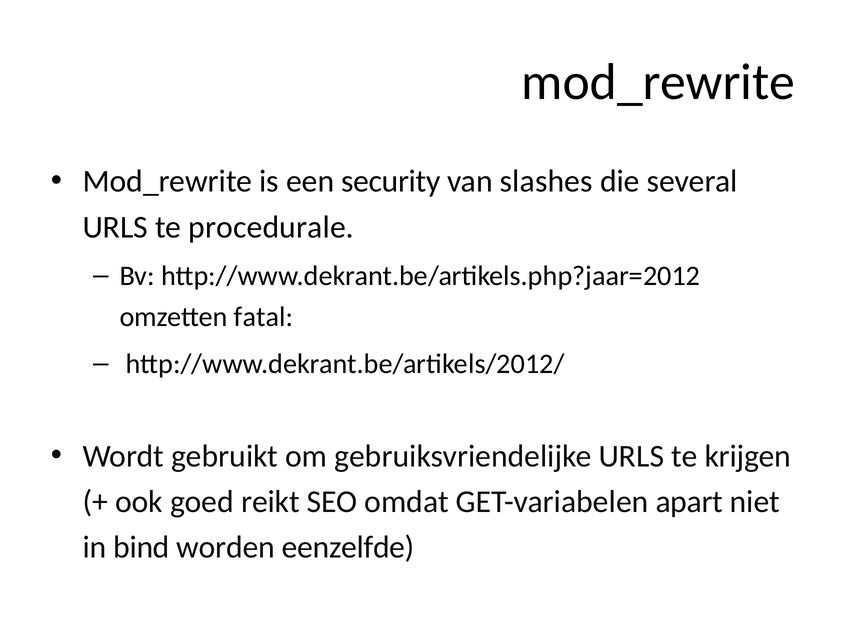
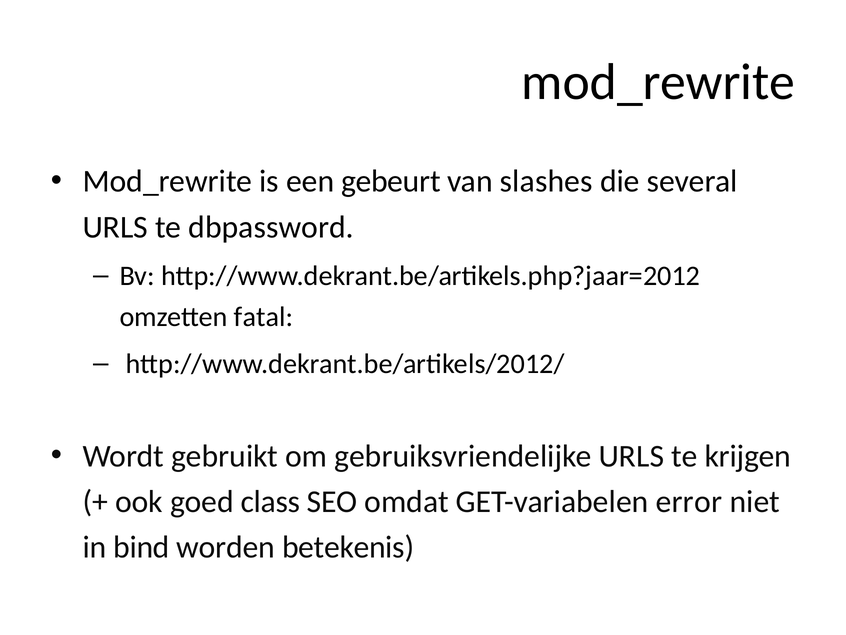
security: security -> gebeurt (391, 181)
procedurale: procedurale -> dbpassword (271, 227)
reikt: reikt -> class (271, 501)
apart: apart -> error (689, 501)
eenzelfde: eenzelfde -> betekenis (348, 547)
